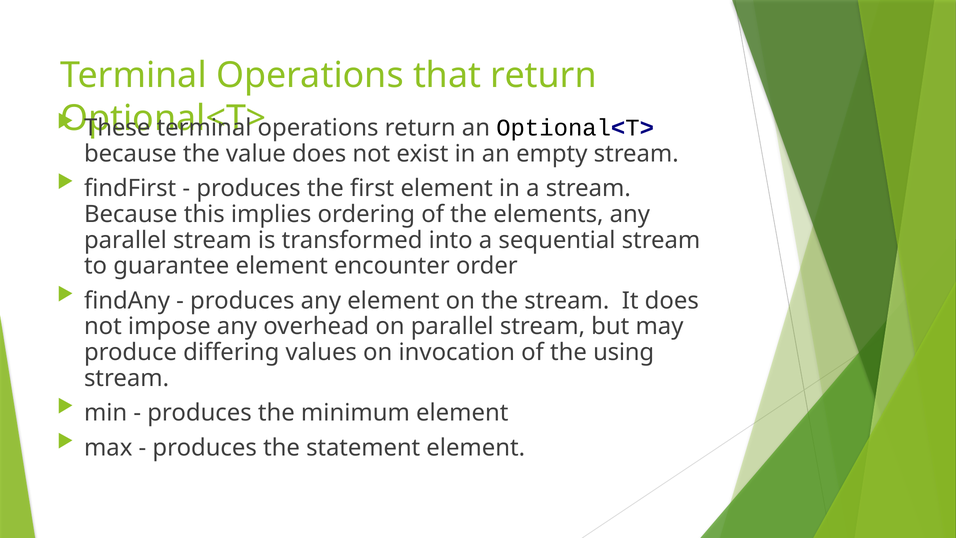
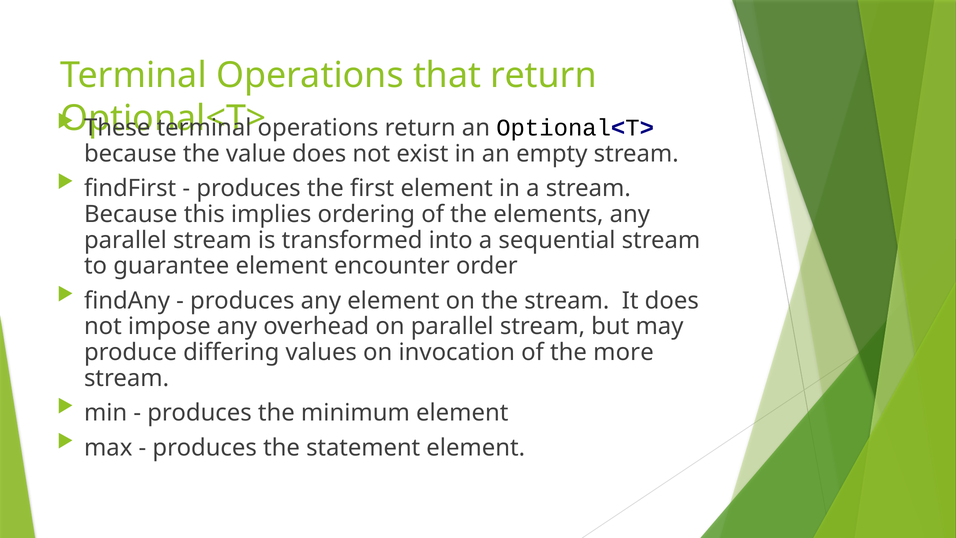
using: using -> more (623, 352)
